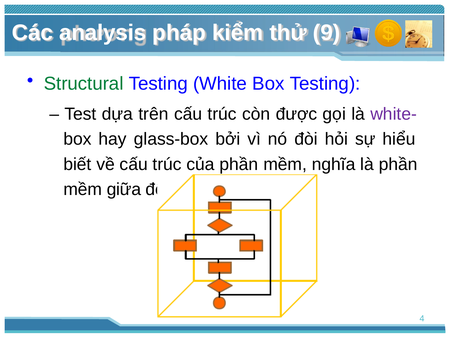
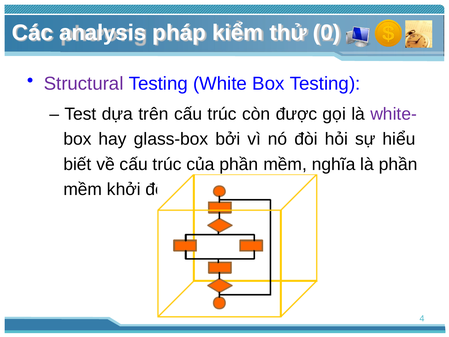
9: 9 -> 0 (327, 33)
Structural colour: green -> purple (84, 84)
giữa: giữa -> khởi (124, 189)
